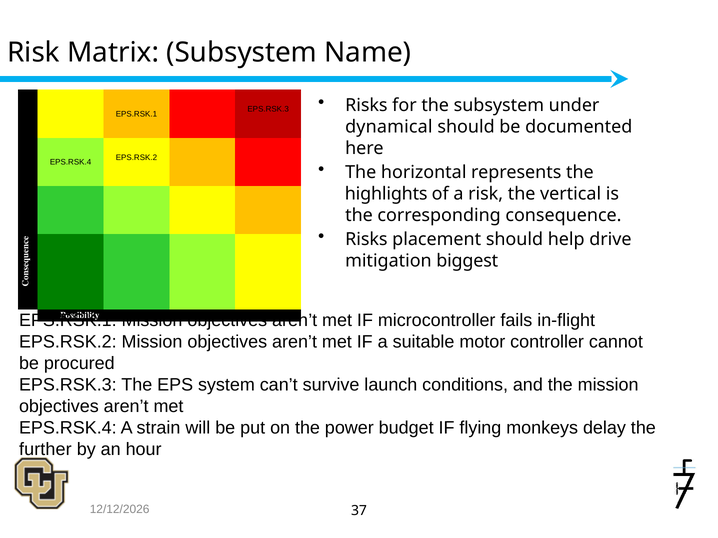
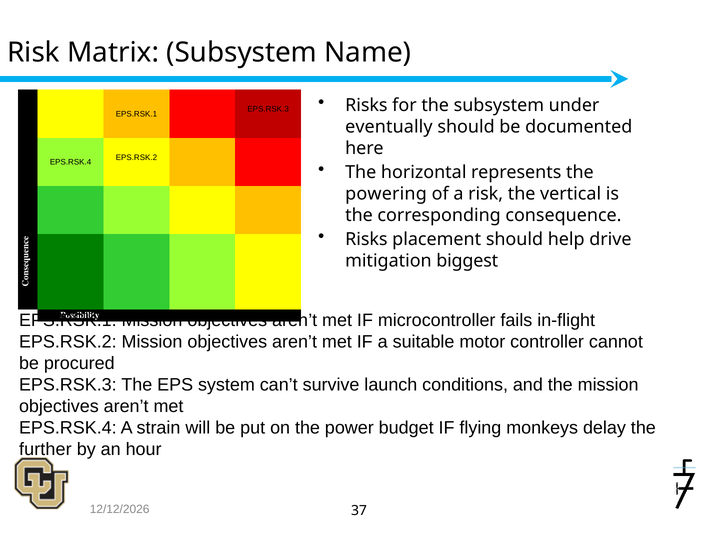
dynamical: dynamical -> eventually (389, 127)
highlights: highlights -> powering (386, 194)
